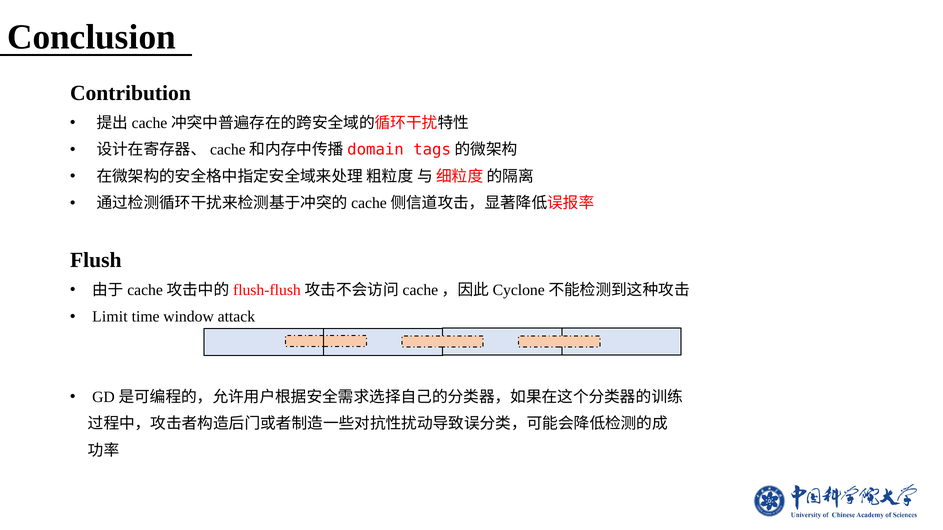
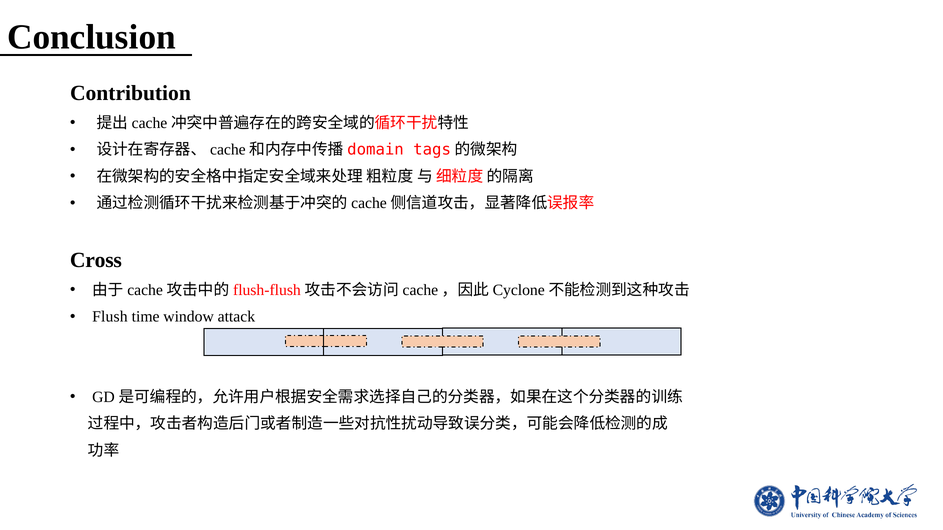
Flush: Flush -> Cross (96, 260)
Limit: Limit -> Flush (110, 317)
